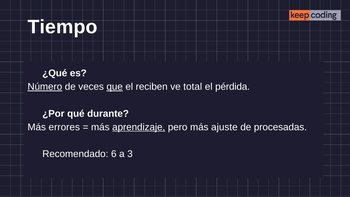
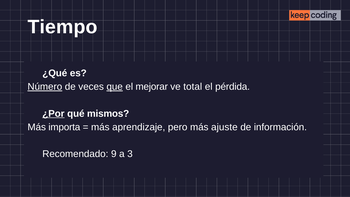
reciben: reciben -> mejorar (152, 87)
¿Por underline: none -> present (53, 114)
durante: durante -> mismos (108, 114)
errores: errores -> importa (64, 127)
aprendizaje underline: present -> none (139, 127)
procesadas: procesadas -> información (280, 127)
6: 6 -> 9 (114, 154)
